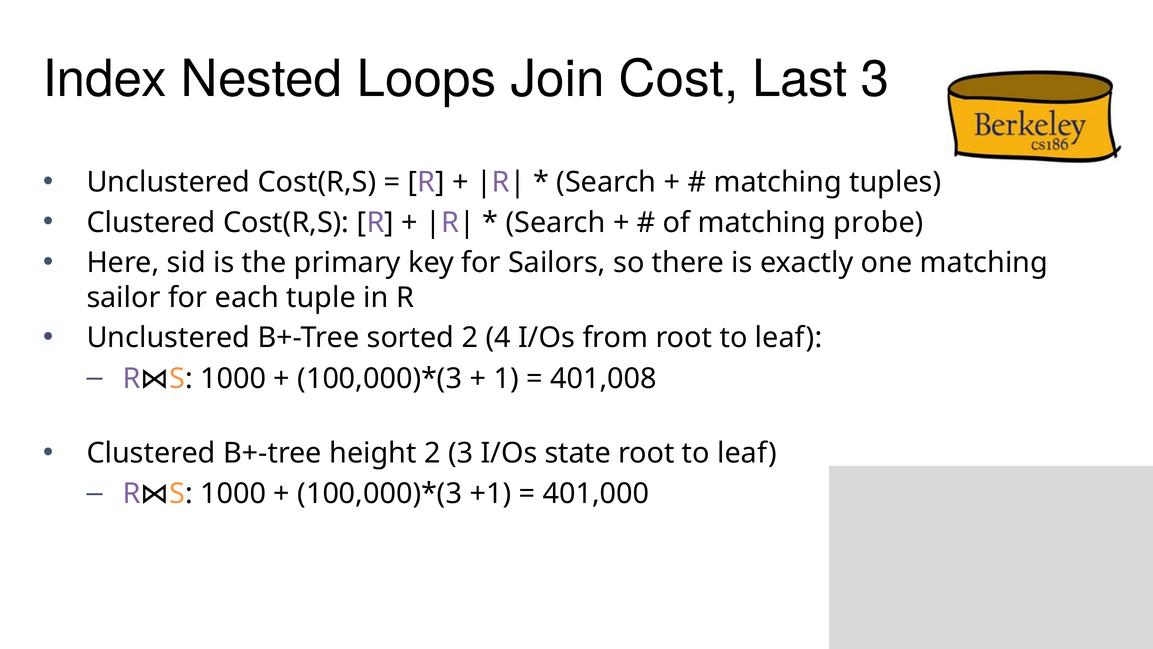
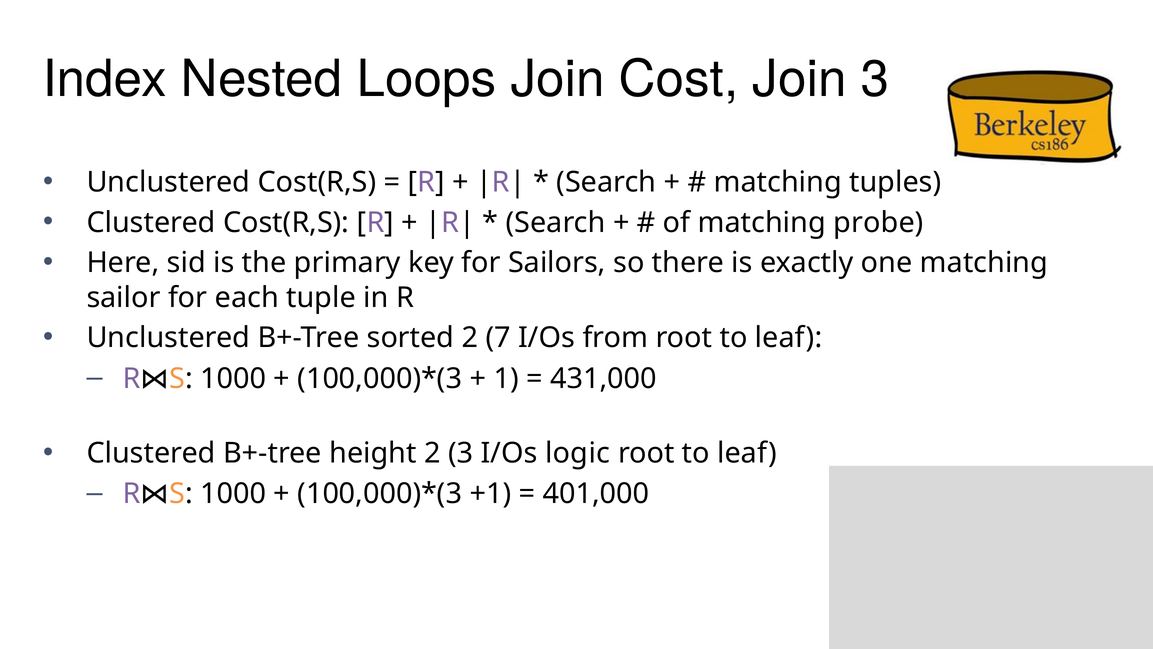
Cost Last: Last -> Join (800, 79)
4: 4 -> 7 (498, 338)
401,008: 401,008 -> 431,000 (603, 378)
state: state -> logic (578, 453)
